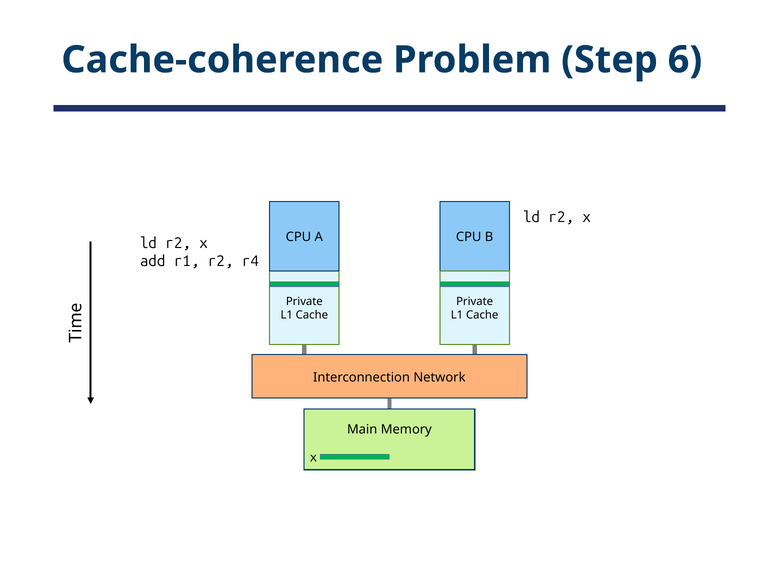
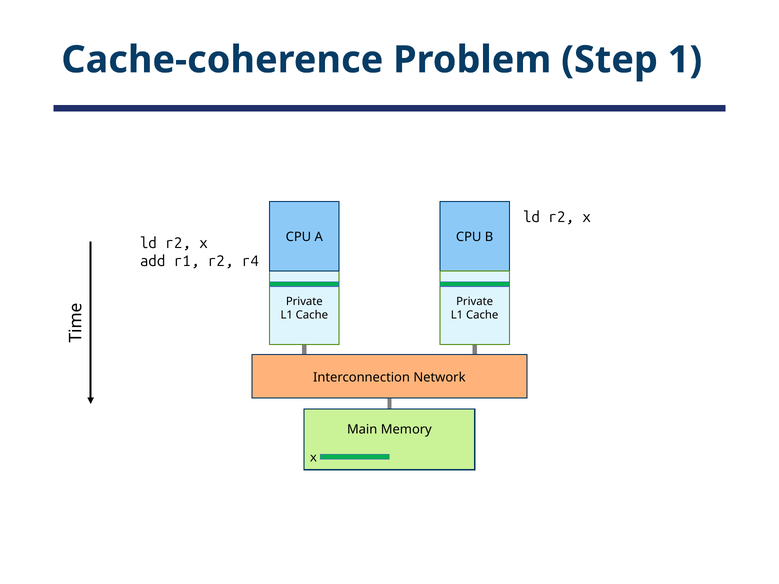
6: 6 -> 1 (685, 60)
